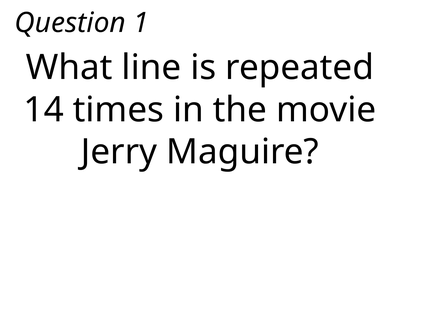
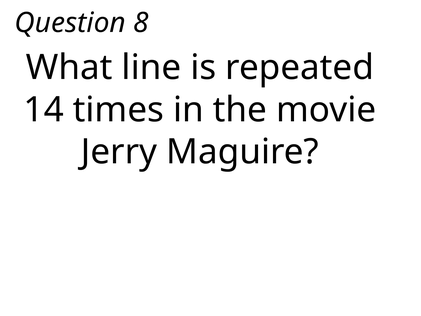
1: 1 -> 8 (141, 23)
